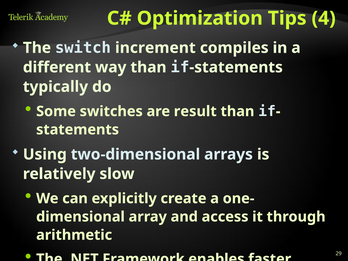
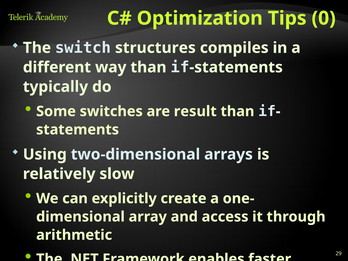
4: 4 -> 0 (324, 18)
increment: increment -> structures (155, 48)
